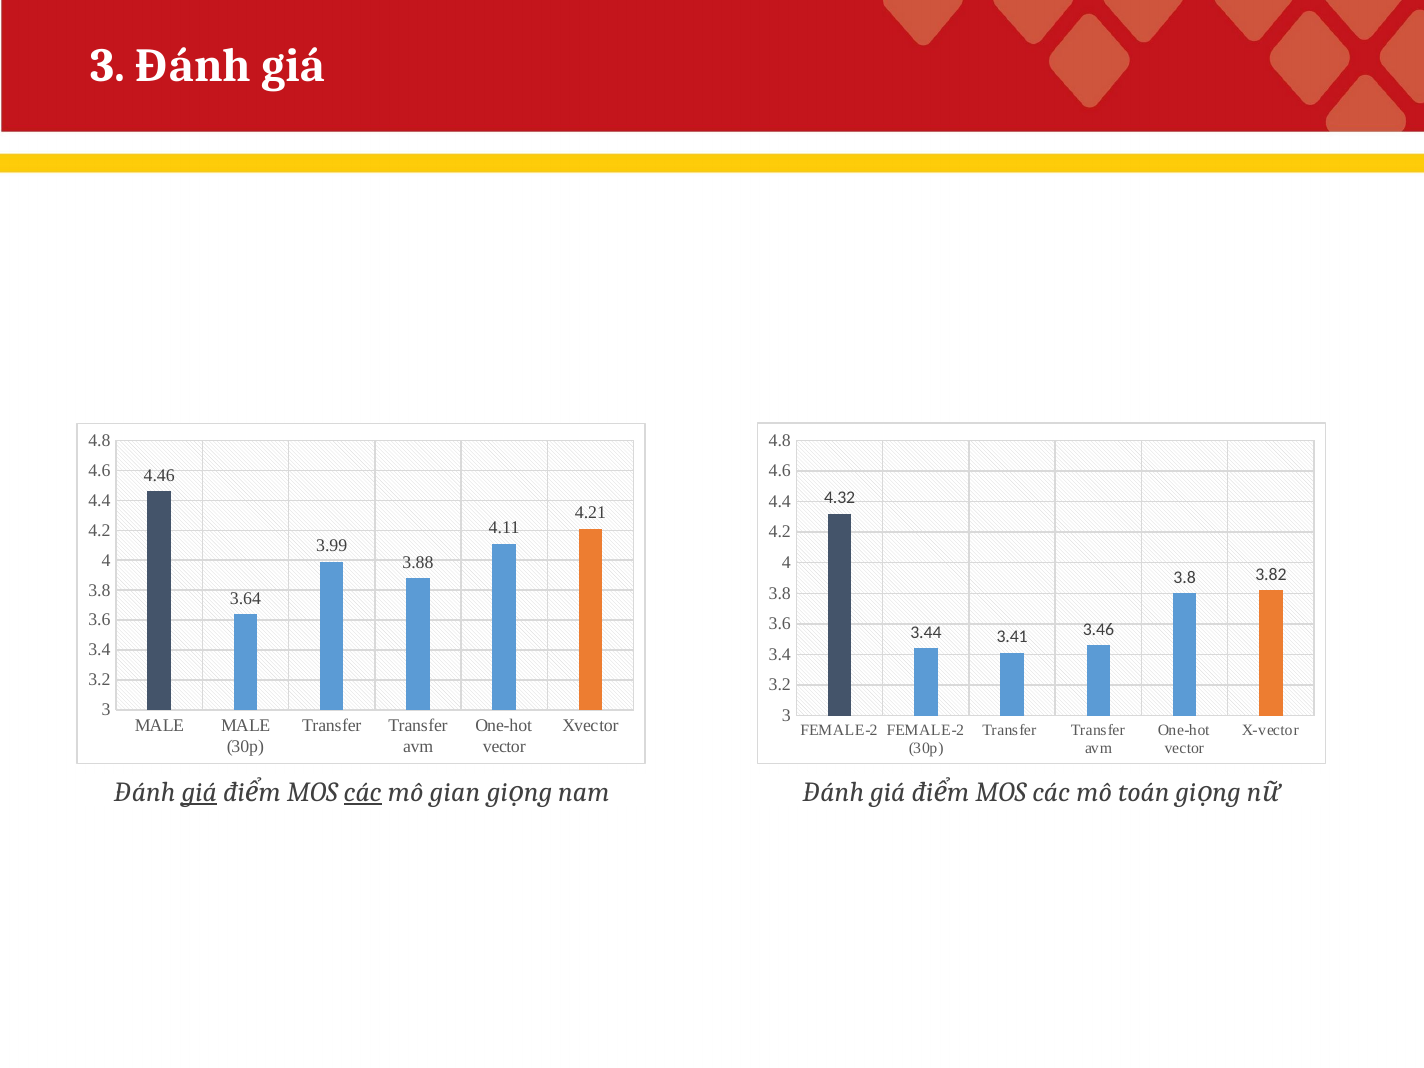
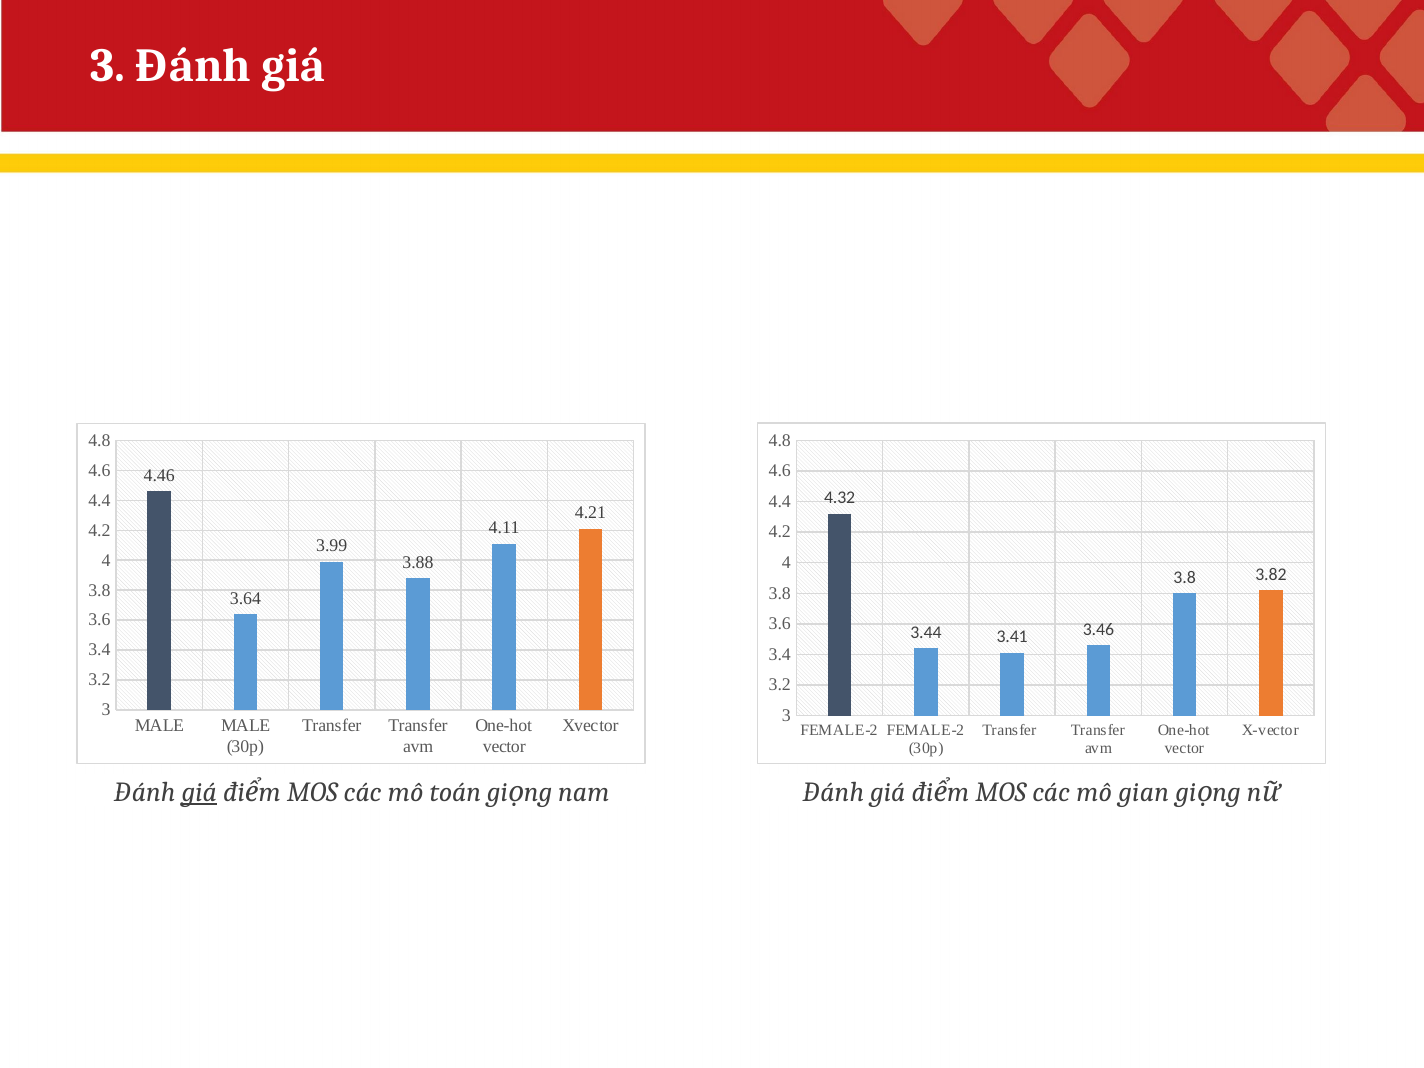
các underline: present -> none (363, 792)
gian: gian -> toán (455, 792)
toán: toán -> gian (1144, 792)
